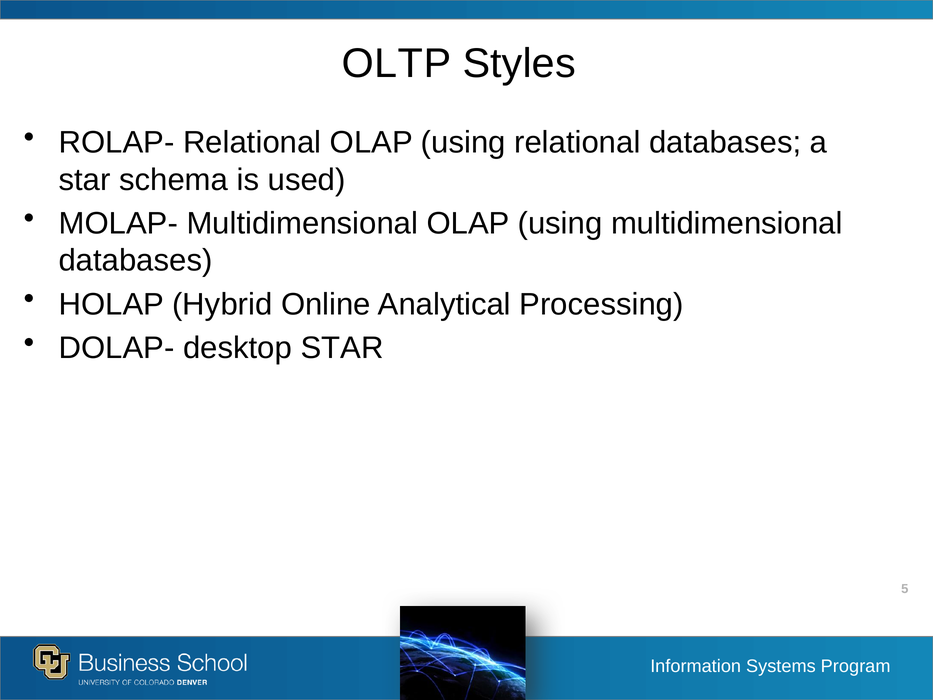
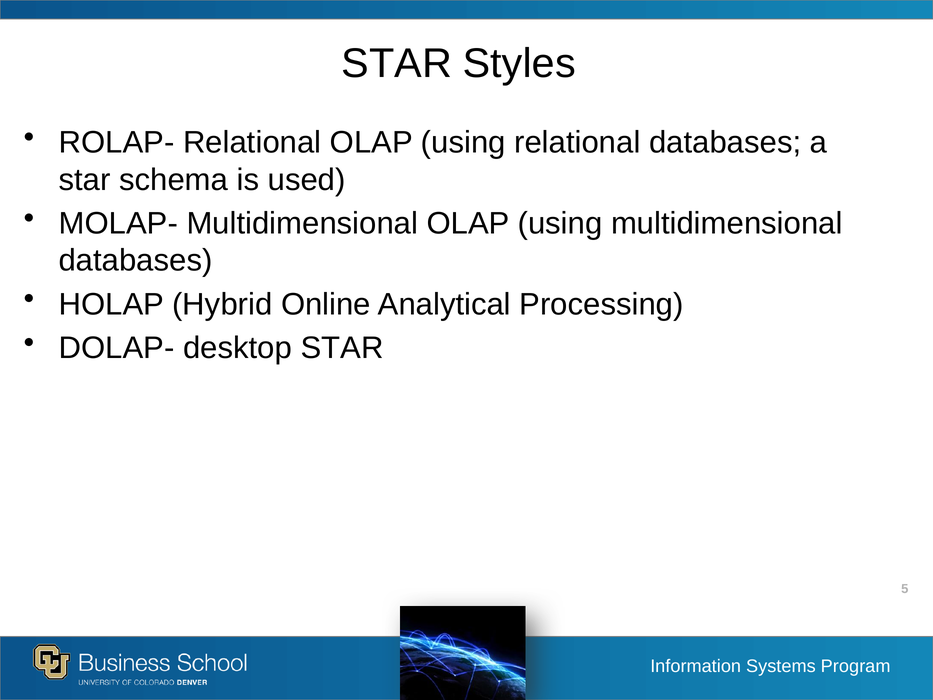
OLTP: OLTP -> STAR (397, 64)
